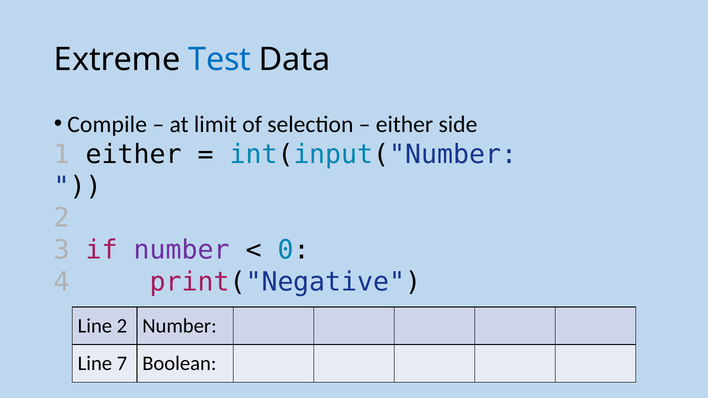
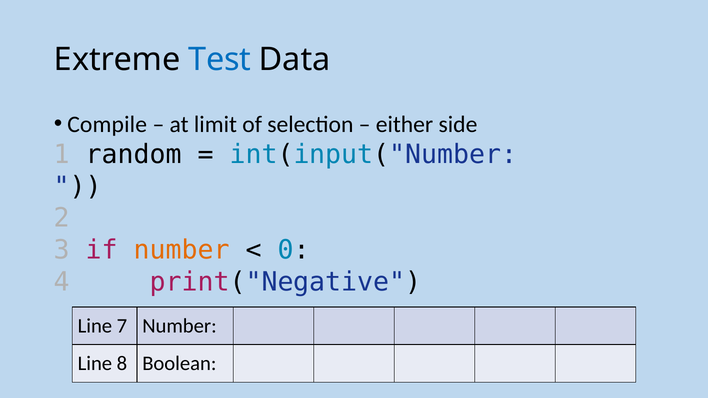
1 either: either -> random (134, 155)
number colour: purple -> orange (182, 250)
Line 2: 2 -> 7 (122, 326)
7: 7 -> 8 (122, 364)
